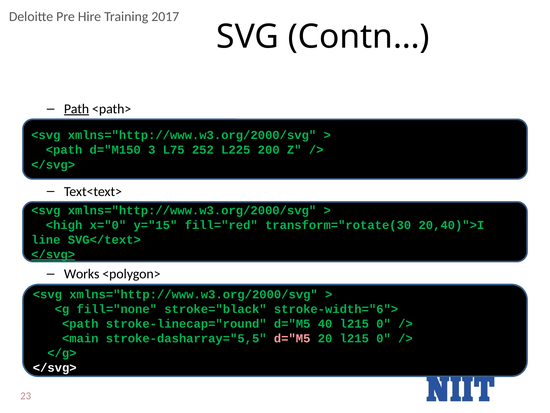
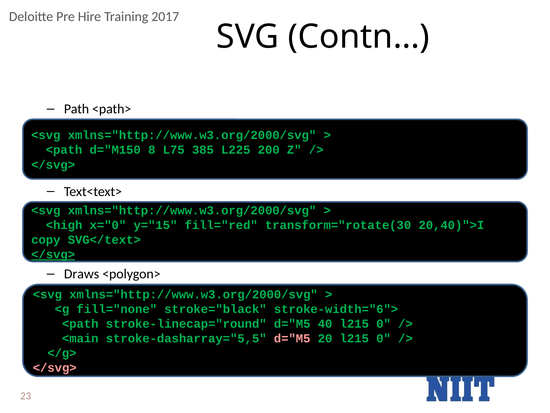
Path underline: present -> none (77, 109)
3: 3 -> 8 (152, 150)
252: 252 -> 385 (203, 150)
line: line -> copy (46, 240)
Works: Works -> Draws (82, 274)
</svg> colour: white -> pink (55, 367)
